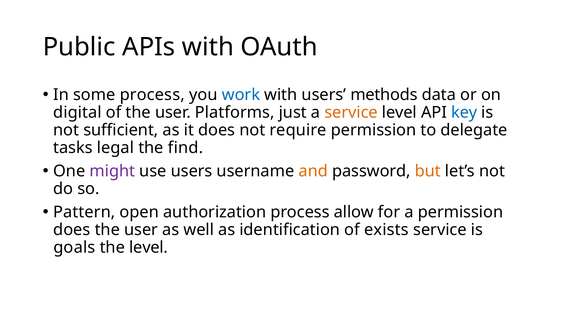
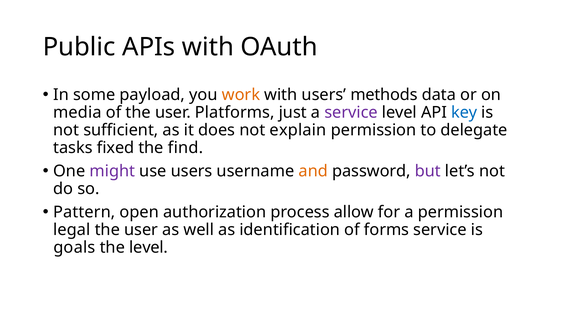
some process: process -> payload (152, 95)
work colour: blue -> orange (241, 95)
digital: digital -> media (77, 113)
service colour: orange -> purple (351, 113)
require: require -> explain (298, 130)
legal: legal -> fixed (116, 148)
but colour: orange -> purple (428, 171)
does: does -> legal (72, 230)
exists: exists -> forms (387, 230)
